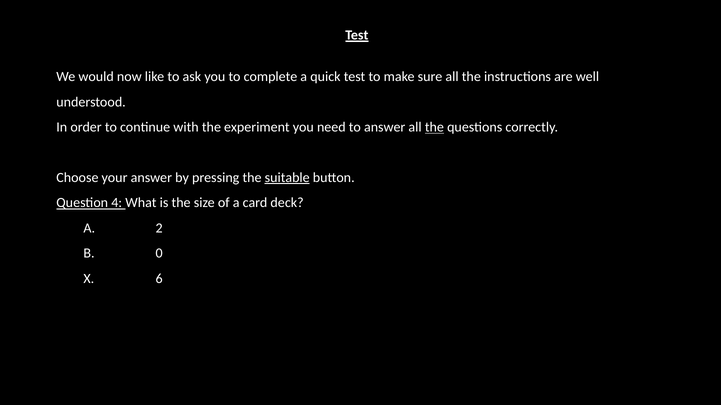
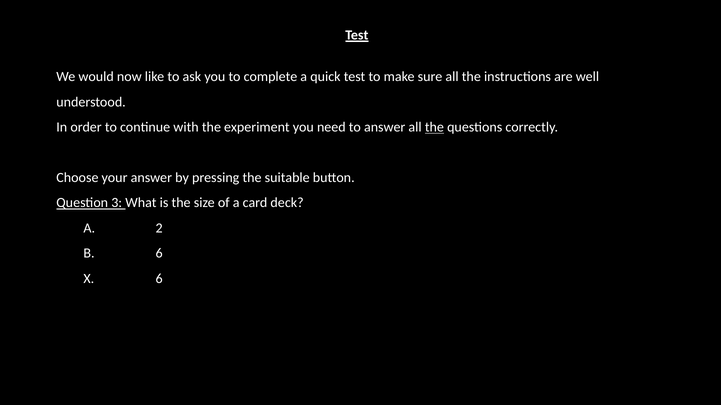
suitable underline: present -> none (287, 178)
4: 4 -> 3 (117, 203)
B 0: 0 -> 6 (159, 254)
